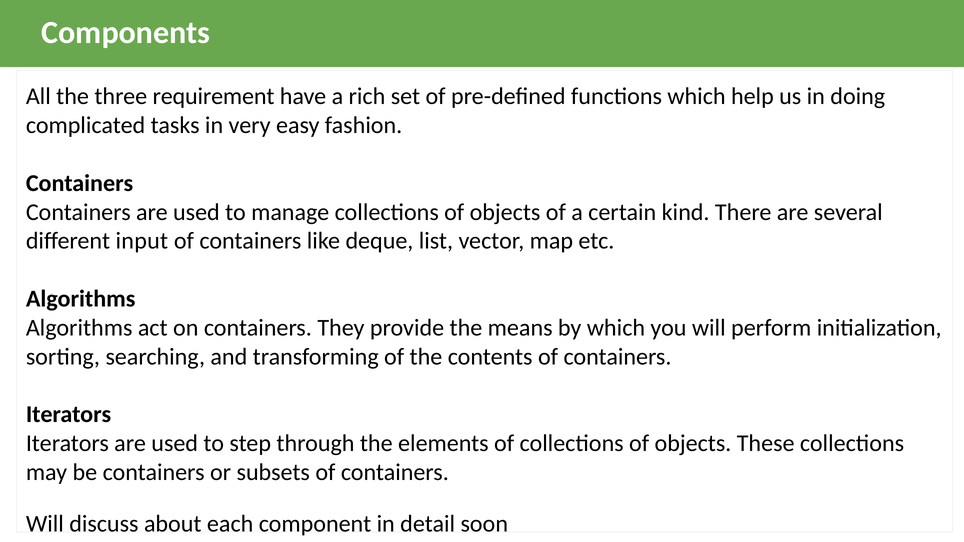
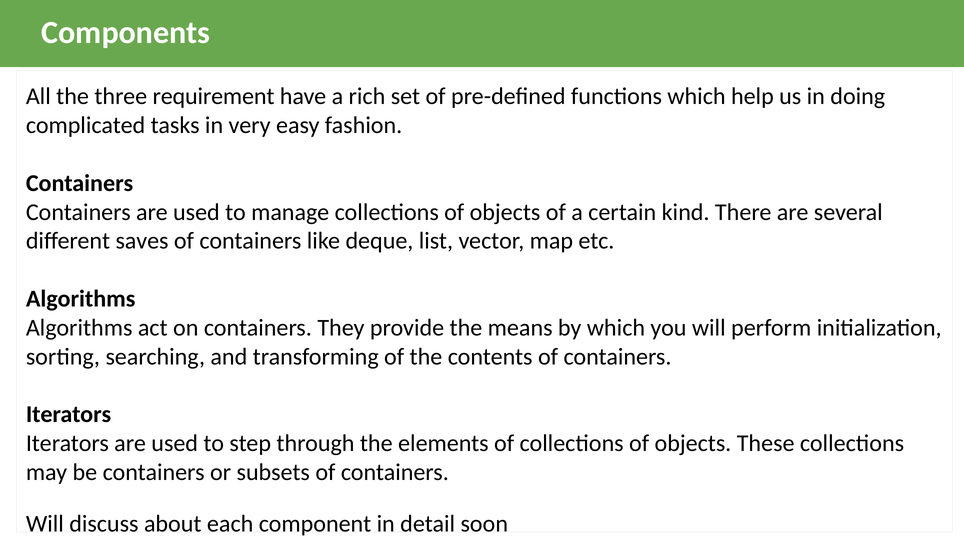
input: input -> saves (142, 241)
